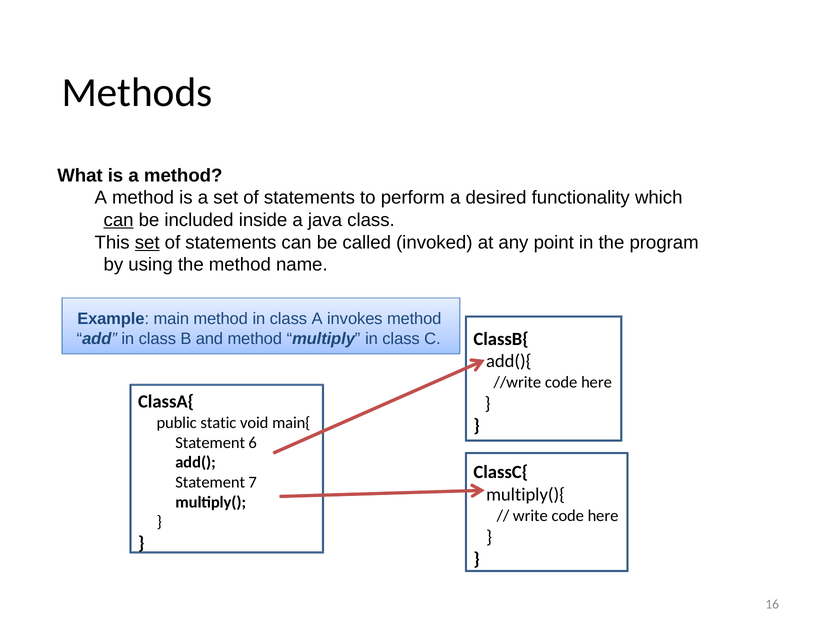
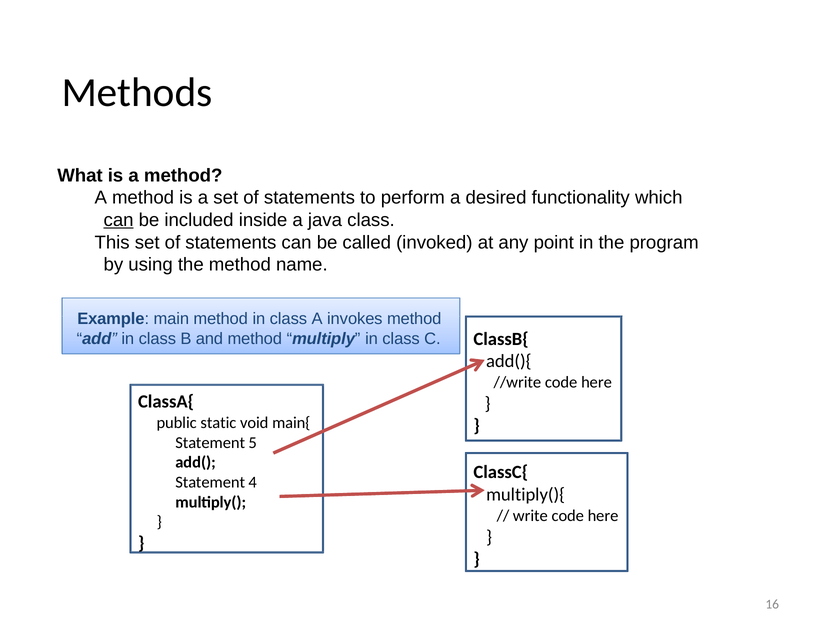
set underline: present -> none (147, 243)
6: 6 -> 5 (253, 443)
7: 7 -> 4 (253, 483)
